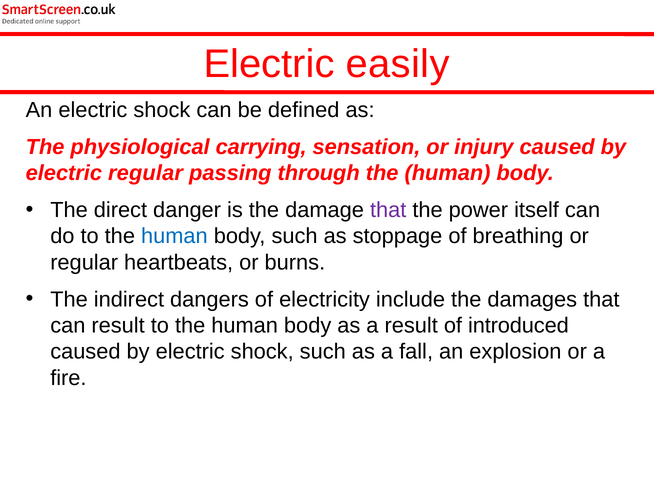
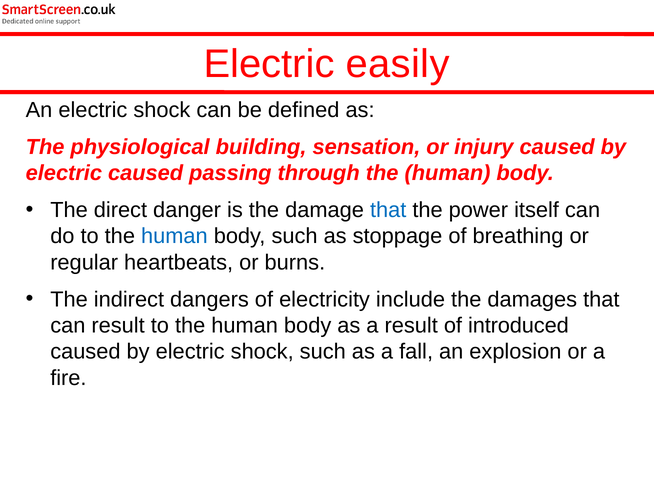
carrying: carrying -> building (261, 147)
electric regular: regular -> caused (146, 173)
that colour: purple -> blue (388, 210)
